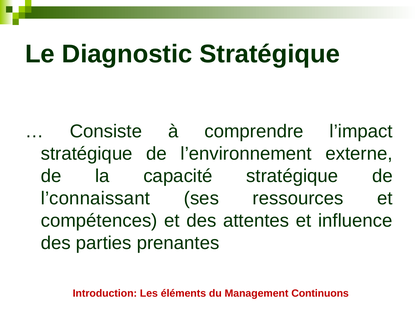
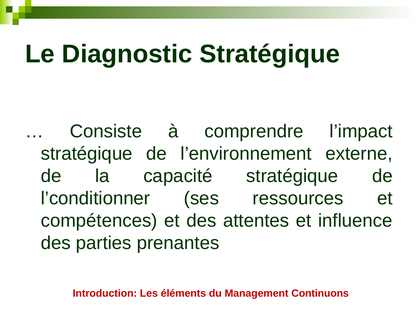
l’connaissant: l’connaissant -> l’conditionner (95, 198)
